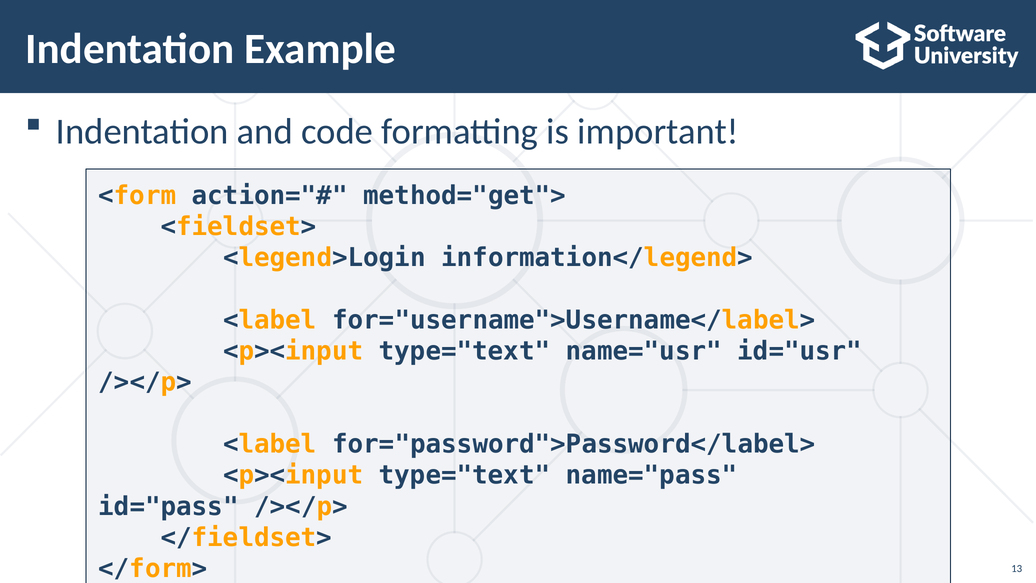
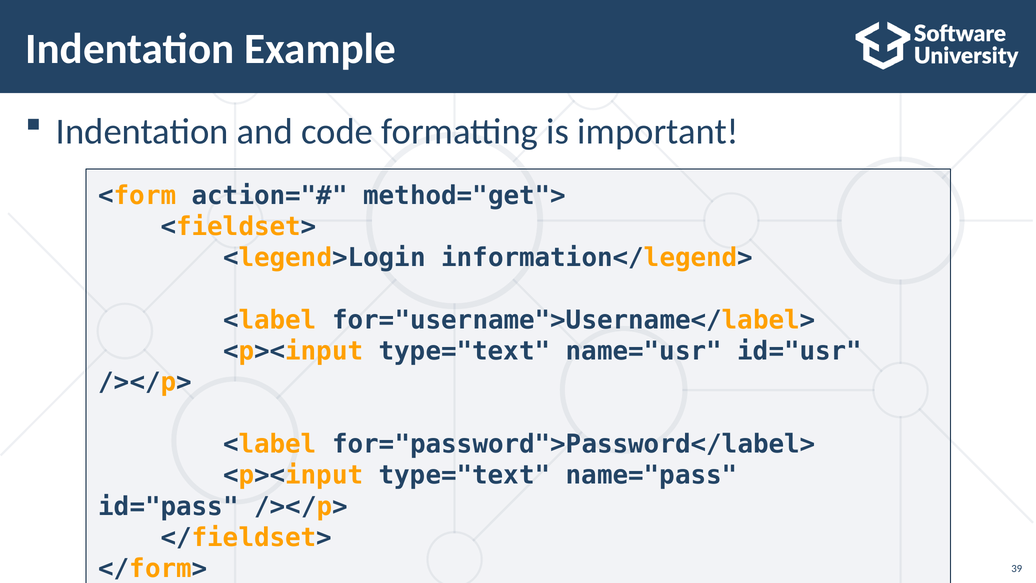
13: 13 -> 39 (1017, 568)
